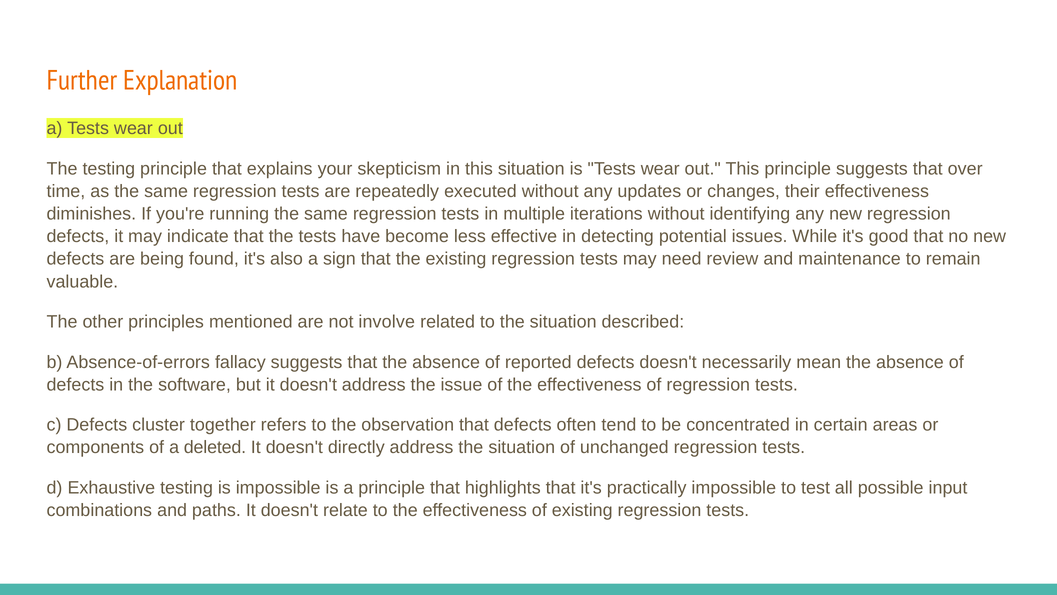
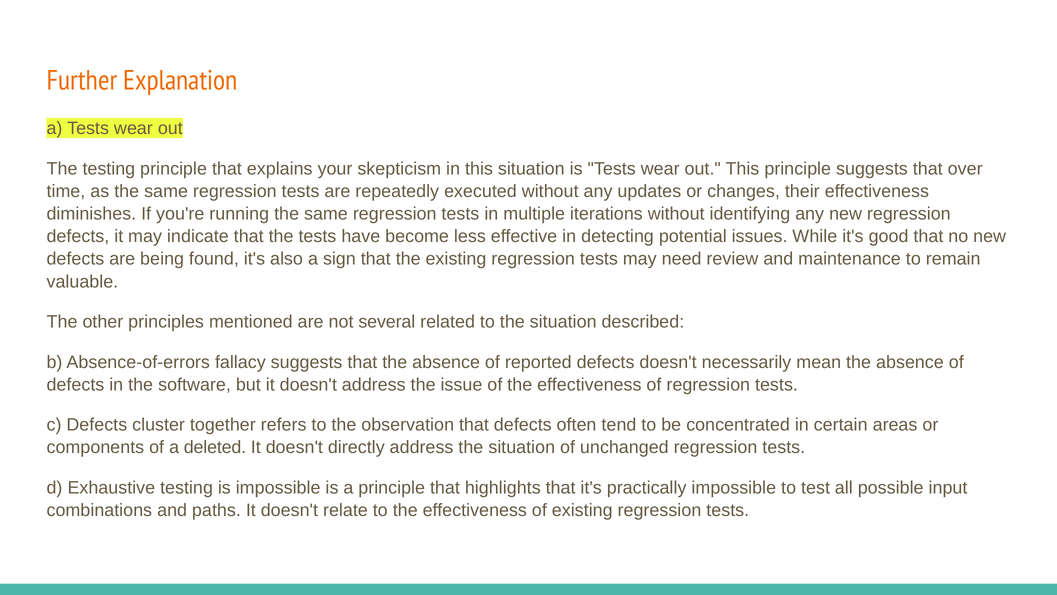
involve: involve -> several (387, 322)
